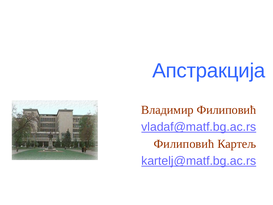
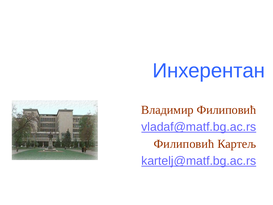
Апстракција: Апстракција -> Инхерентан (209, 71)
